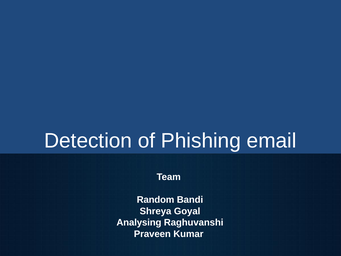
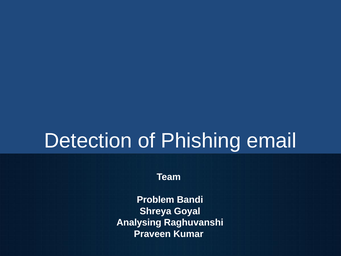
Random: Random -> Problem (156, 200)
